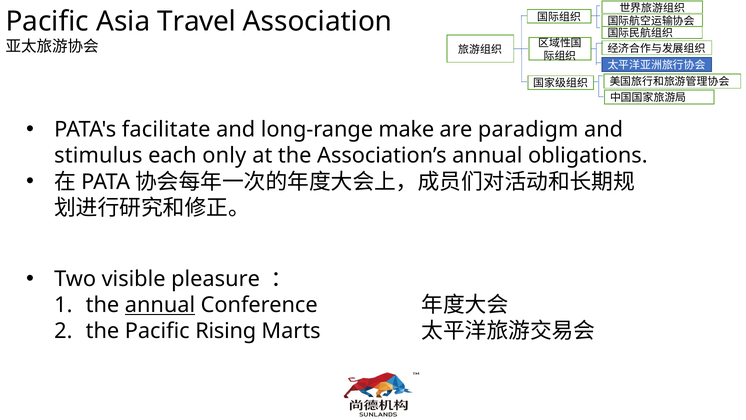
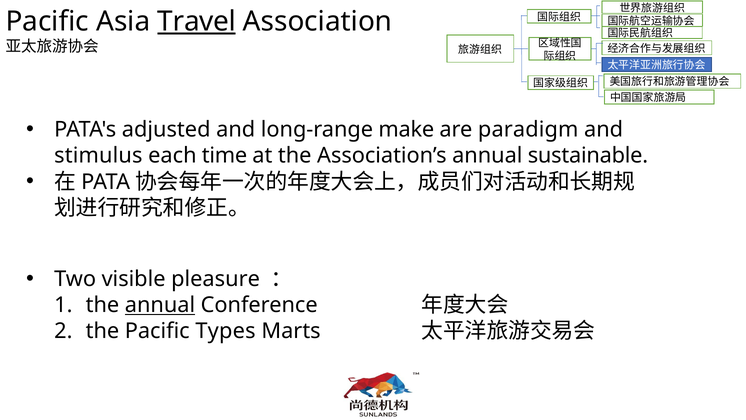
Travel underline: none -> present (197, 21)
facilitate: facilitate -> adjusted (166, 129)
only: only -> time (225, 156)
obligations: obligations -> sustainable (588, 156)
Rising: Rising -> Types (226, 331)
